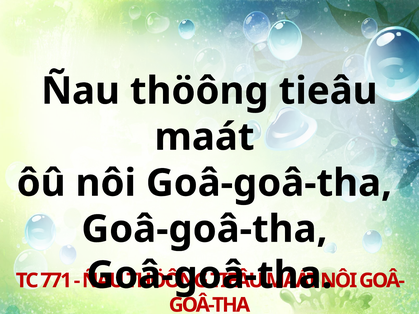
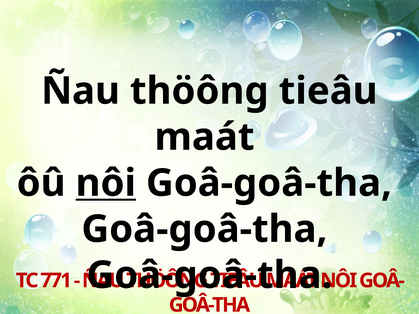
nôi underline: none -> present (106, 183)
